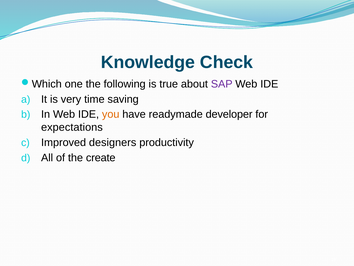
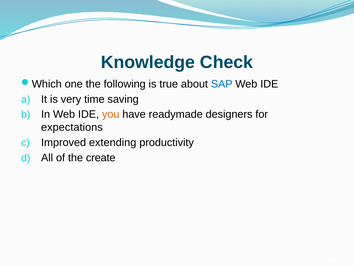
SAP colour: purple -> blue (222, 84)
developer: developer -> designers (229, 114)
designers: designers -> extending (113, 142)
